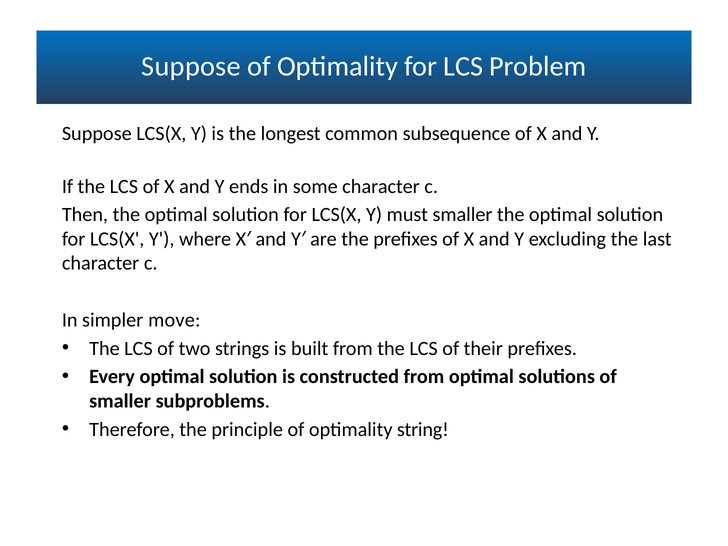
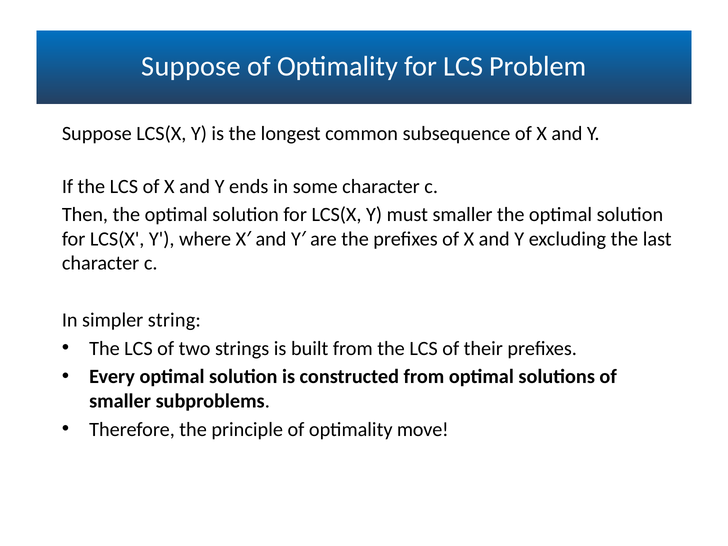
move: move -> string (174, 320)
string: string -> move (423, 429)
